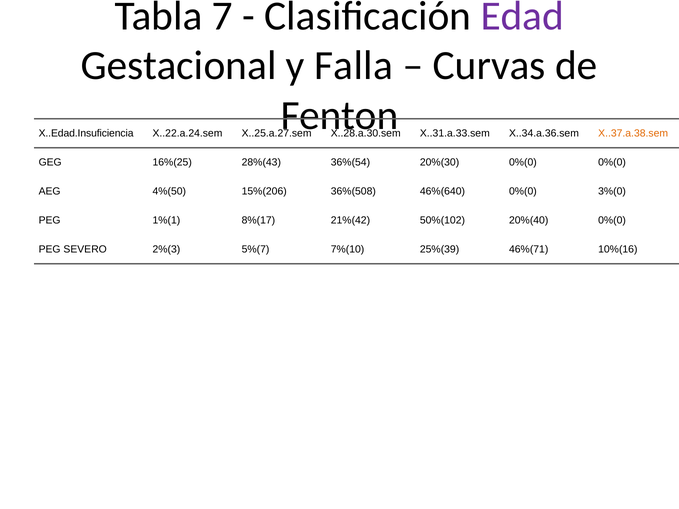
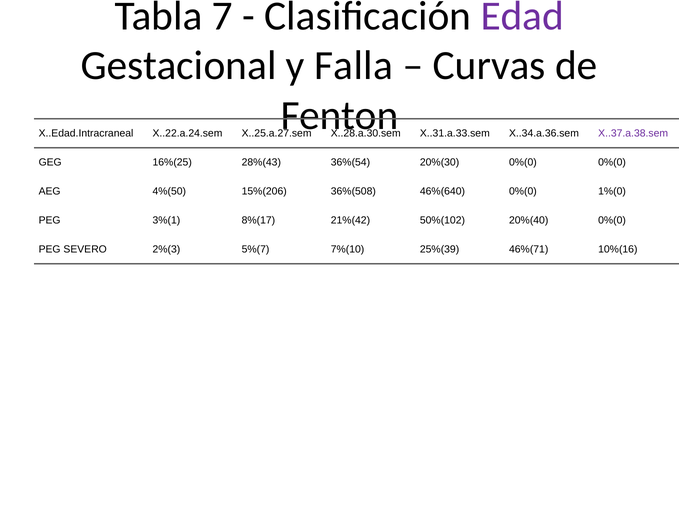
X..Edad.Insuficiencia: X..Edad.Insuficiencia -> X..Edad.Intracraneal (86, 133)
X..37.a.38.sem colour: orange -> purple (633, 133)
3%(0: 3%(0 -> 1%(0 (612, 191)
1%(1: 1%(1 -> 3%(1 (166, 221)
